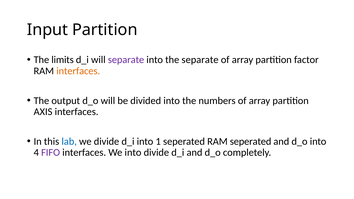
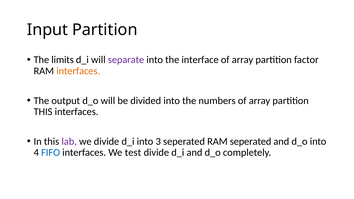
the separate: separate -> interface (200, 60)
AXIS: AXIS -> THIS (43, 112)
lab colour: blue -> purple (69, 142)
1: 1 -> 3 (158, 142)
FIFO colour: purple -> blue (51, 153)
We into: into -> test (133, 153)
